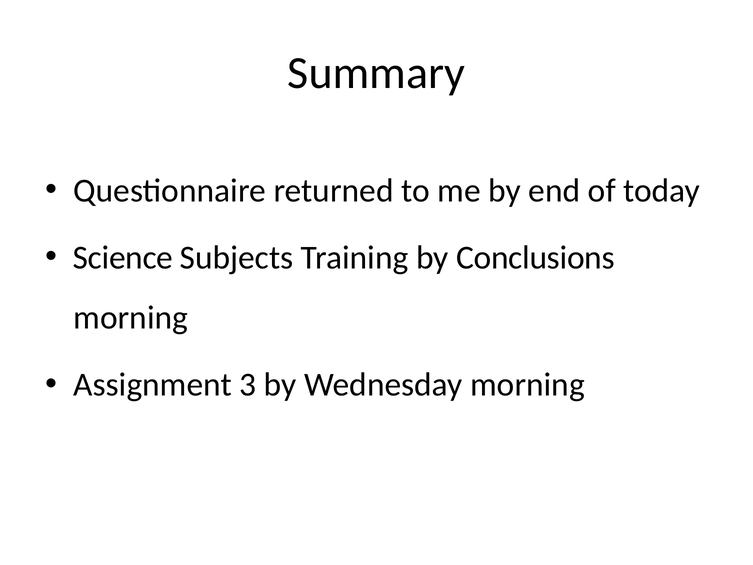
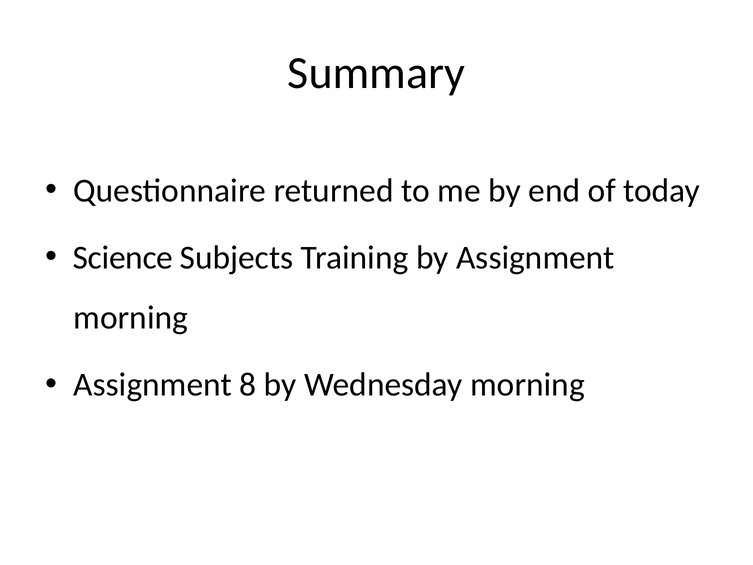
by Conclusions: Conclusions -> Assignment (535, 258)
3: 3 -> 8 (248, 385)
